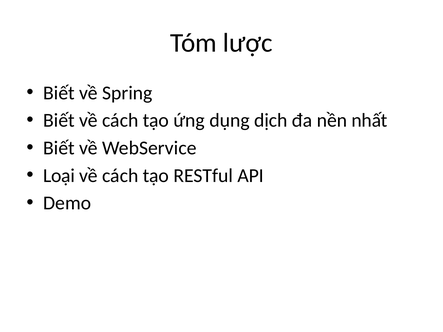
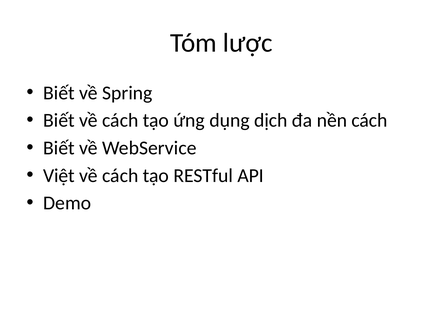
nền nhất: nhất -> cách (369, 121)
Loại: Loại -> Việt (59, 176)
